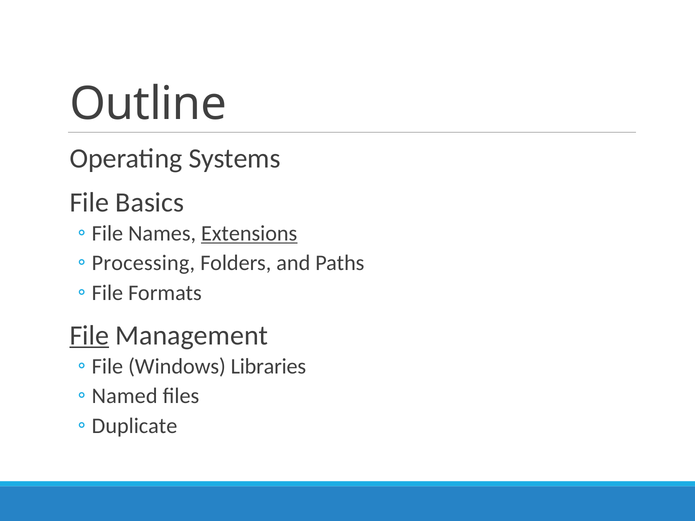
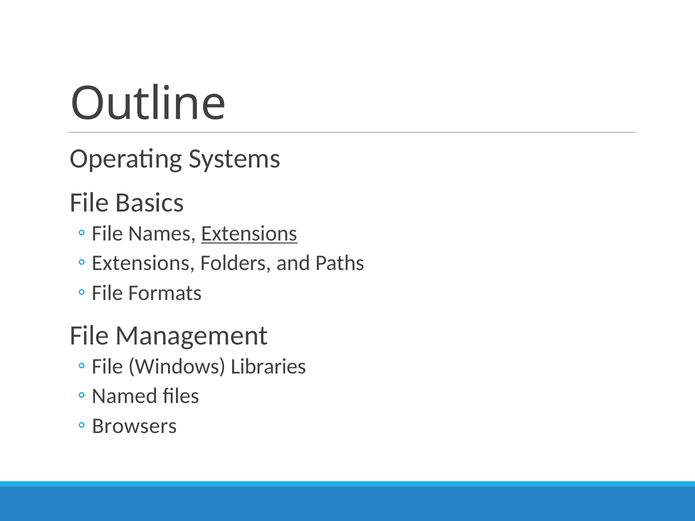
Processing: Processing -> Extensions (143, 263)
File underline: present -> none (89, 336)
Duplicate: Duplicate -> Browsers (134, 426)
